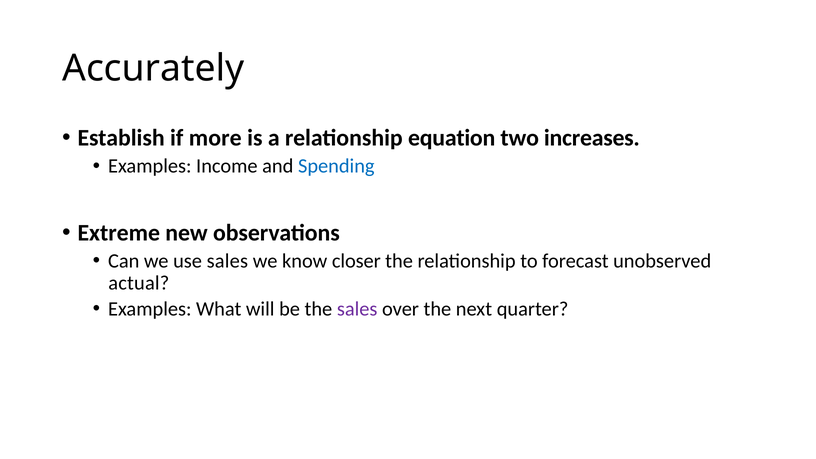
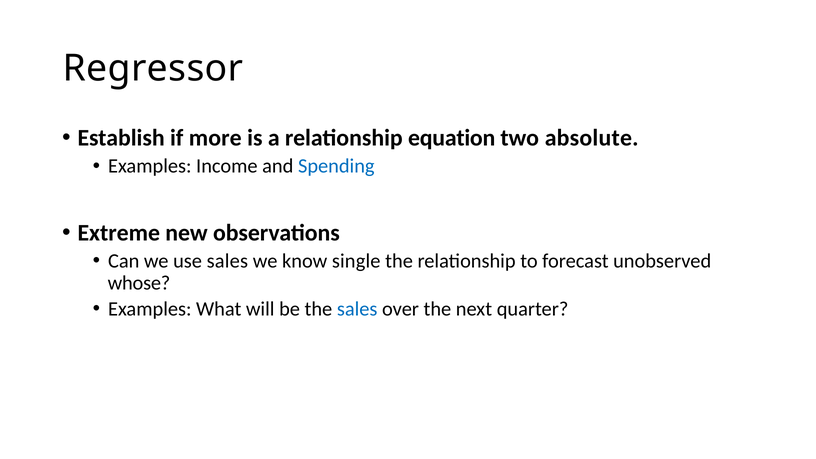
Accurately: Accurately -> Regressor (153, 69)
increases: increases -> absolute (592, 138)
closer: closer -> single (356, 261)
actual: actual -> whose (139, 283)
sales colour: purple -> blue (357, 309)
